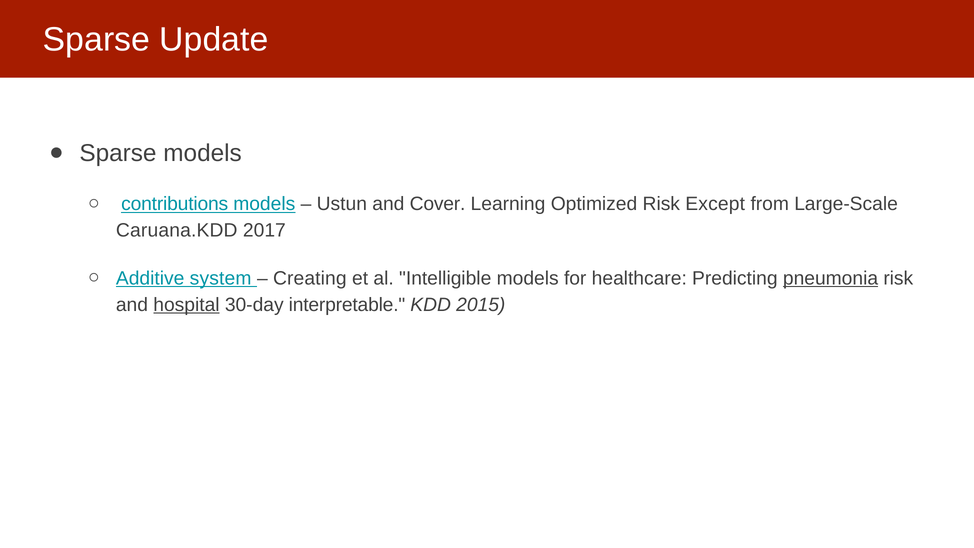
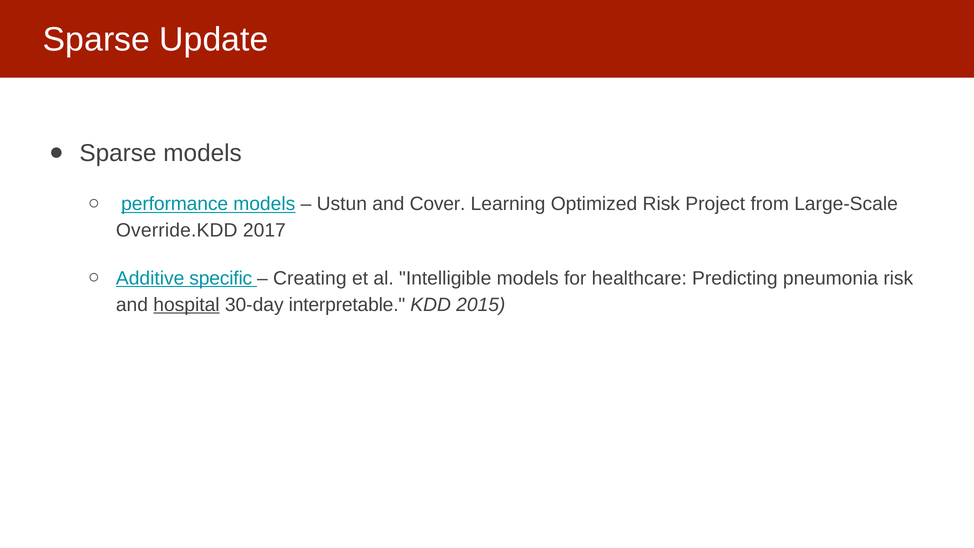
contributions: contributions -> performance (175, 204)
Except: Except -> Project (715, 204)
Caruana.KDD: Caruana.KDD -> Override.KDD (177, 230)
system: system -> specific (221, 278)
pneumonia underline: present -> none (831, 278)
